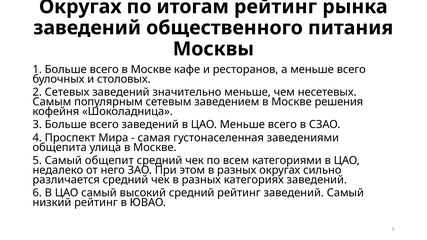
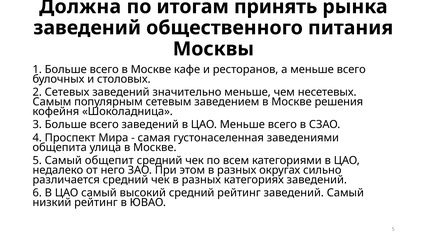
Округах: Округах -> Должна (80, 7)
итогам рейтинг: рейтинг -> принять (276, 7)
